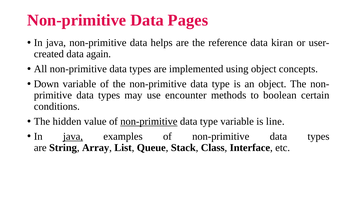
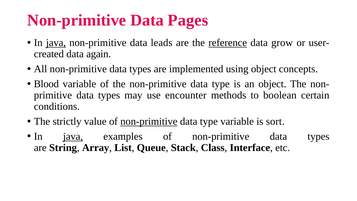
java underline: none -> present (56, 43)
helps: helps -> leads (162, 43)
reference underline: none -> present (228, 43)
kiran: kiran -> grow (282, 43)
Down: Down -> Blood (46, 84)
hidden: hidden -> strictly (67, 121)
line: line -> sort (275, 121)
